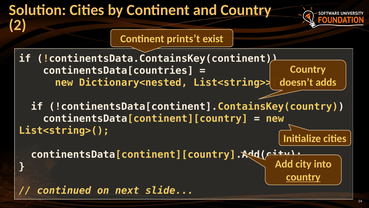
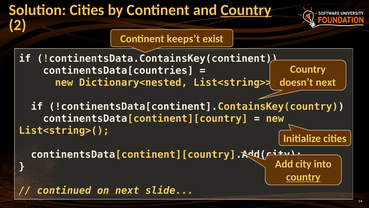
Country underline: none -> present (246, 10)
prints’t: prints’t -> keeps’t (183, 39)
doesn’t adds: adds -> next (326, 82)
